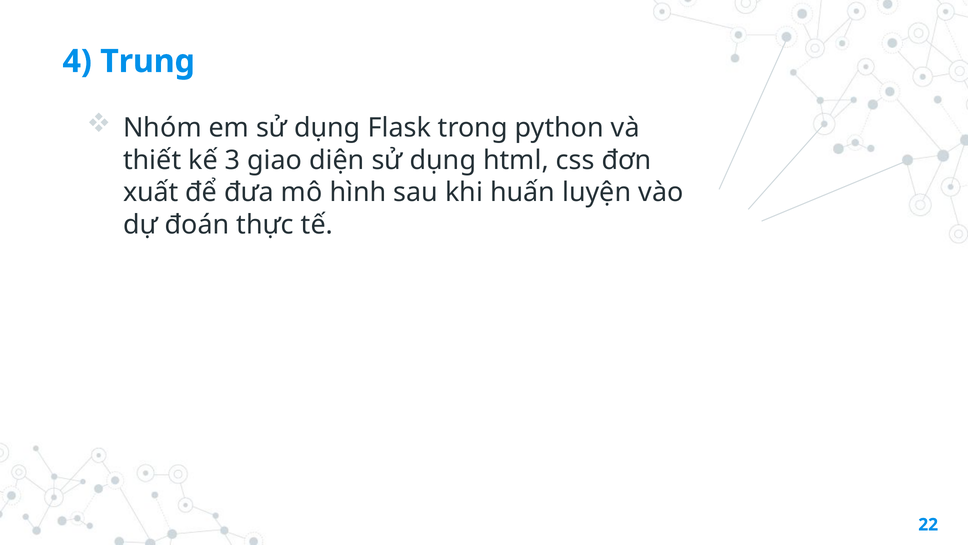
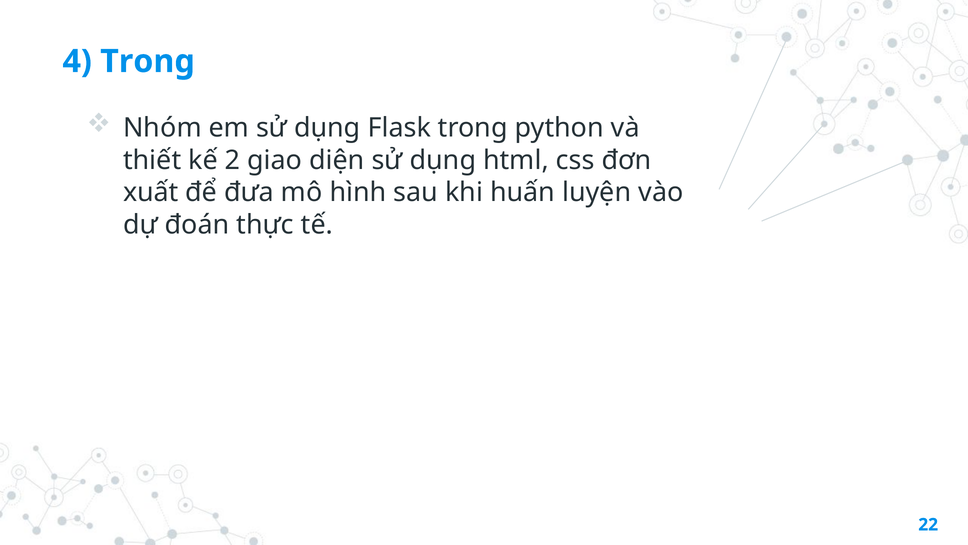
4 Trung: Trung -> Trong (148, 61)
3: 3 -> 2 (233, 160)
